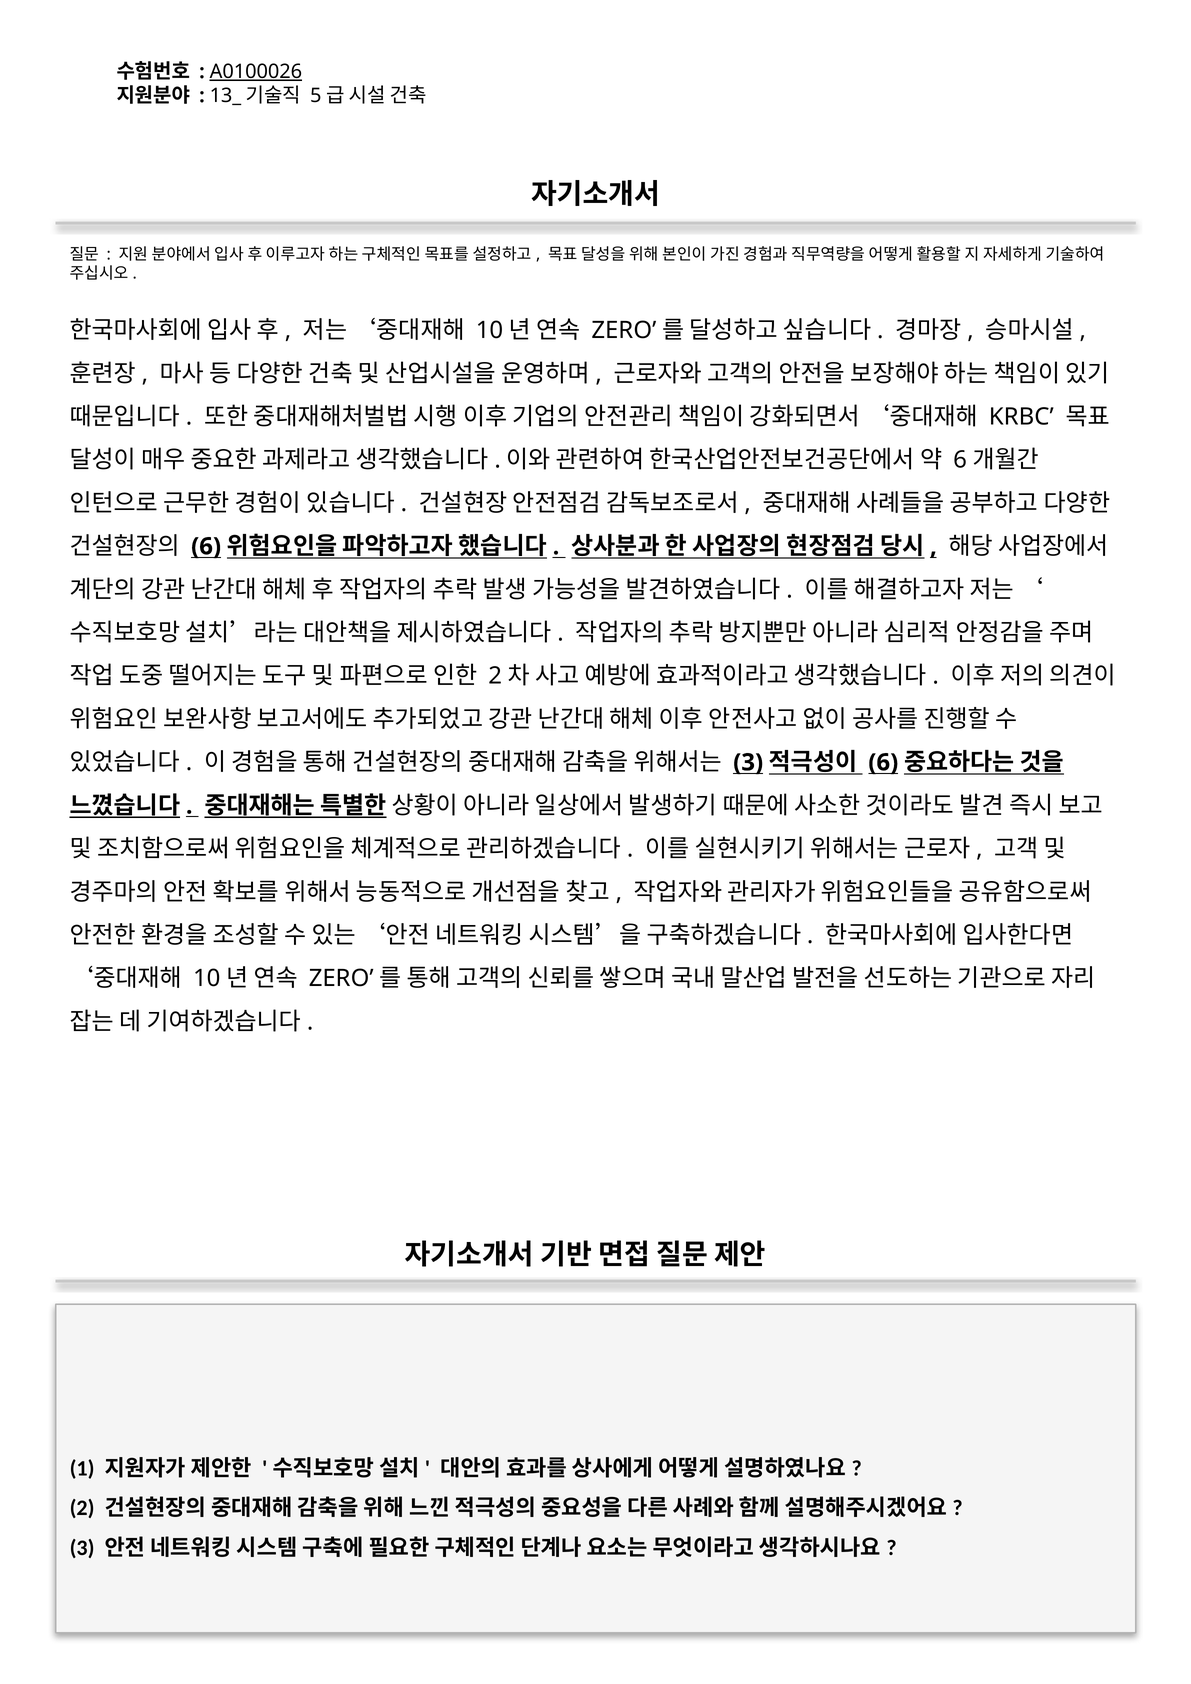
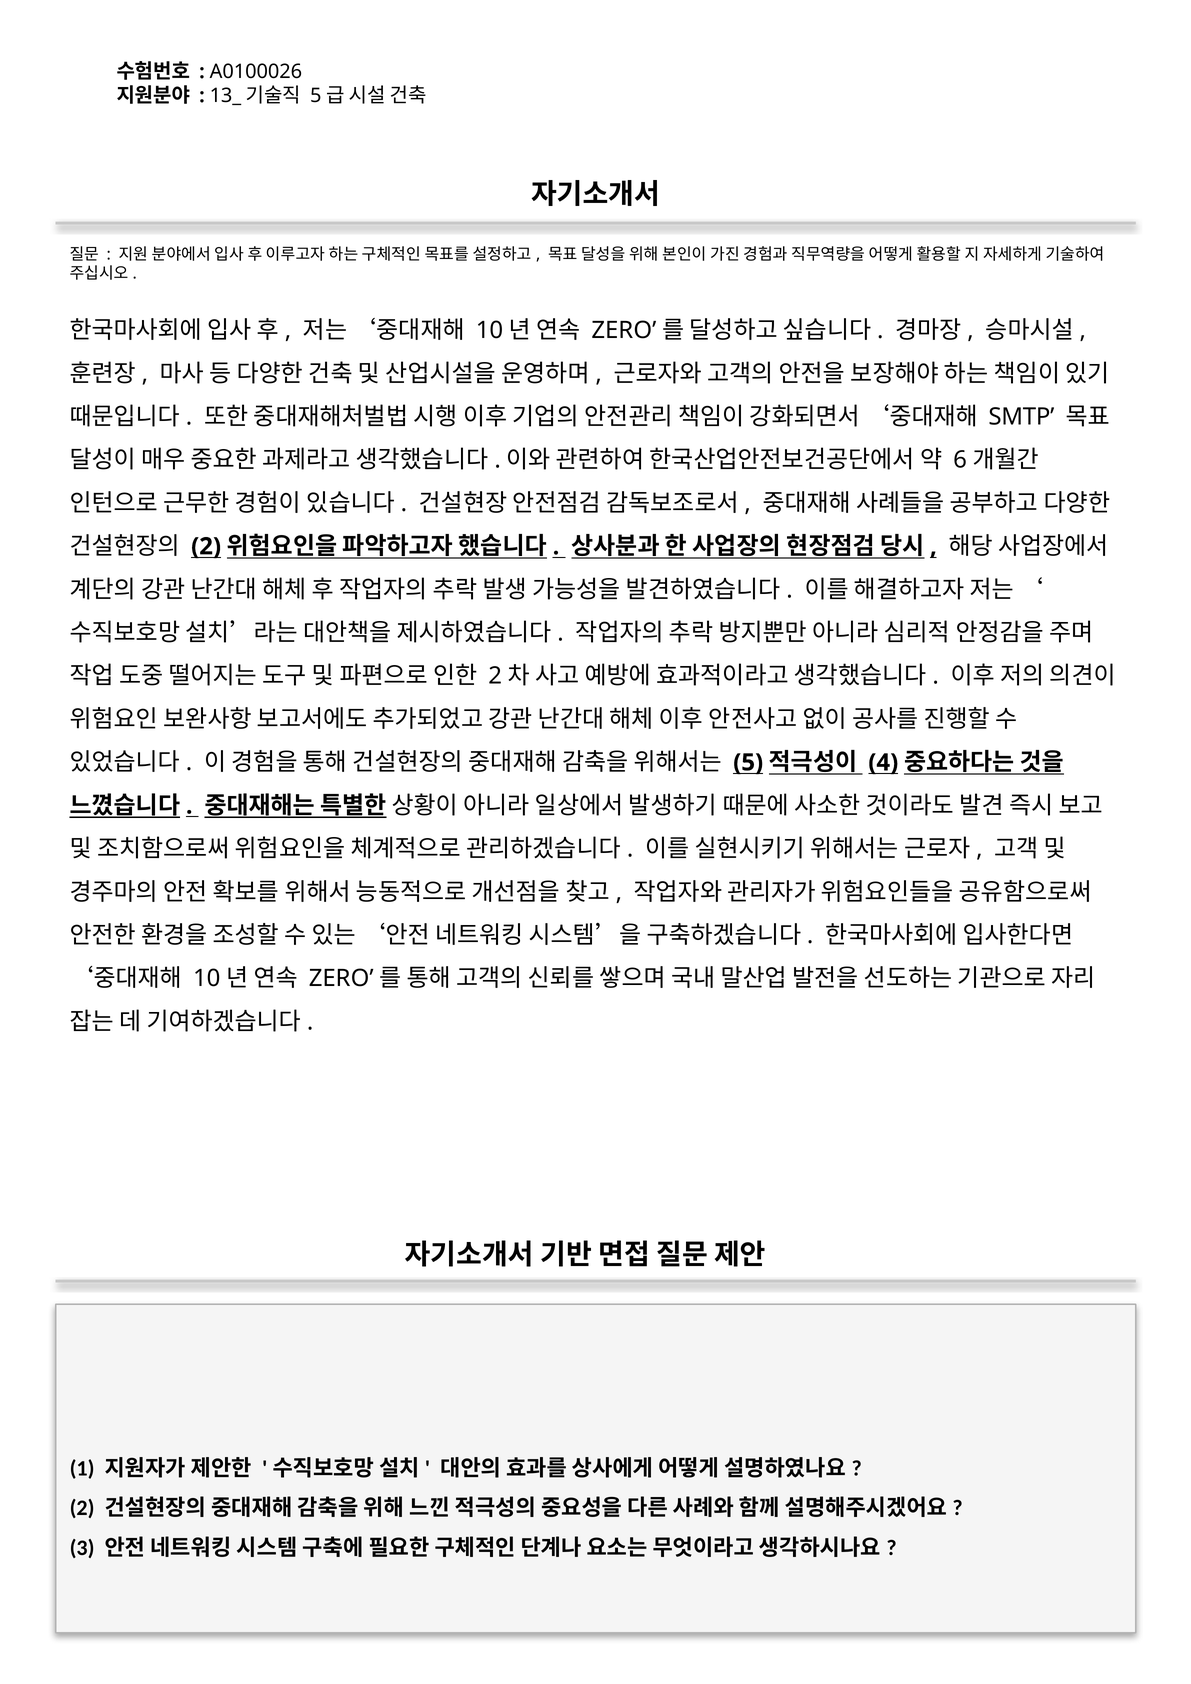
A0100026 underline: present -> none (256, 72)
KRBC: KRBC -> SMTP (1021, 417)
6: 6 -> 2 (206, 547)
3: 3 -> 5 (748, 763)
6: 6 -> 4 (883, 763)
